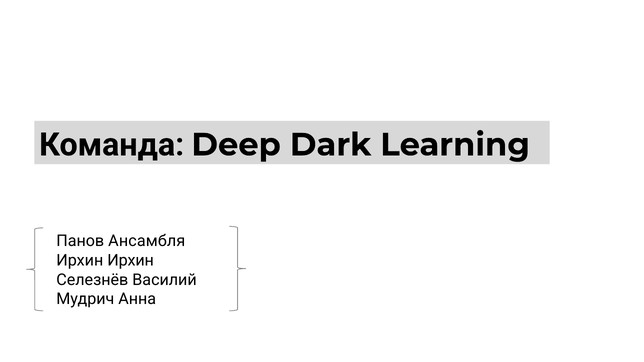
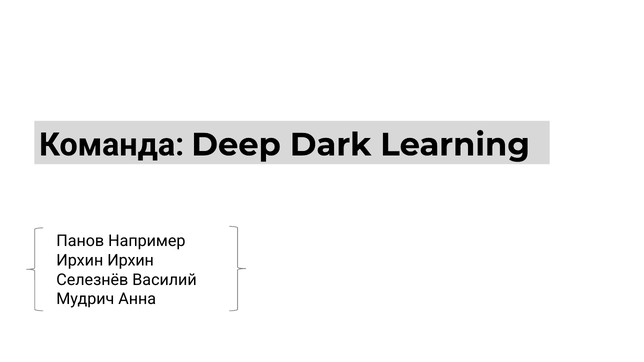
Ансамбля: Ансамбля -> Например (147, 241)
